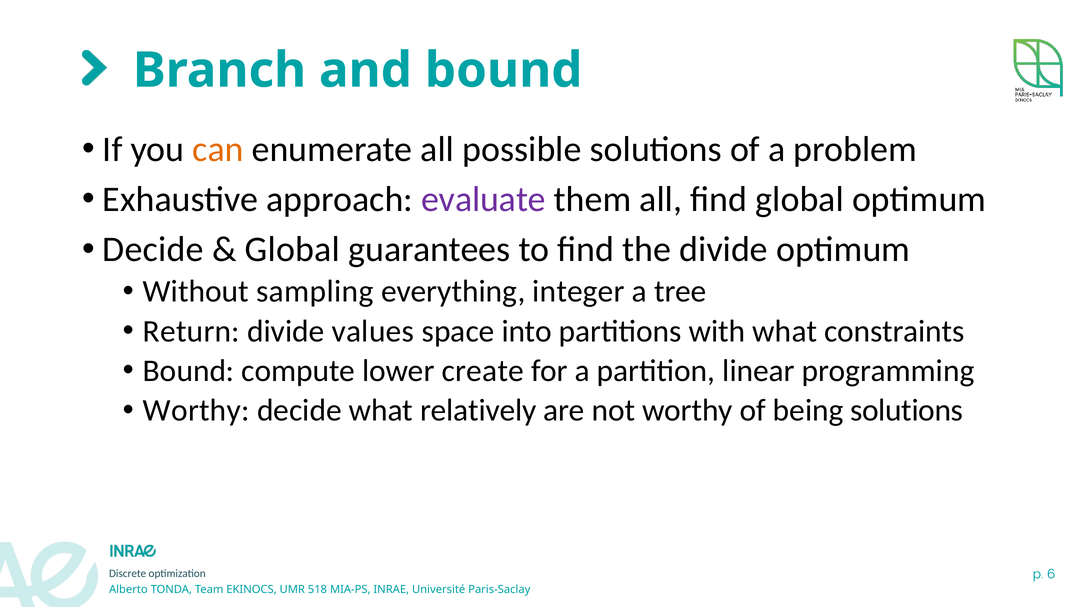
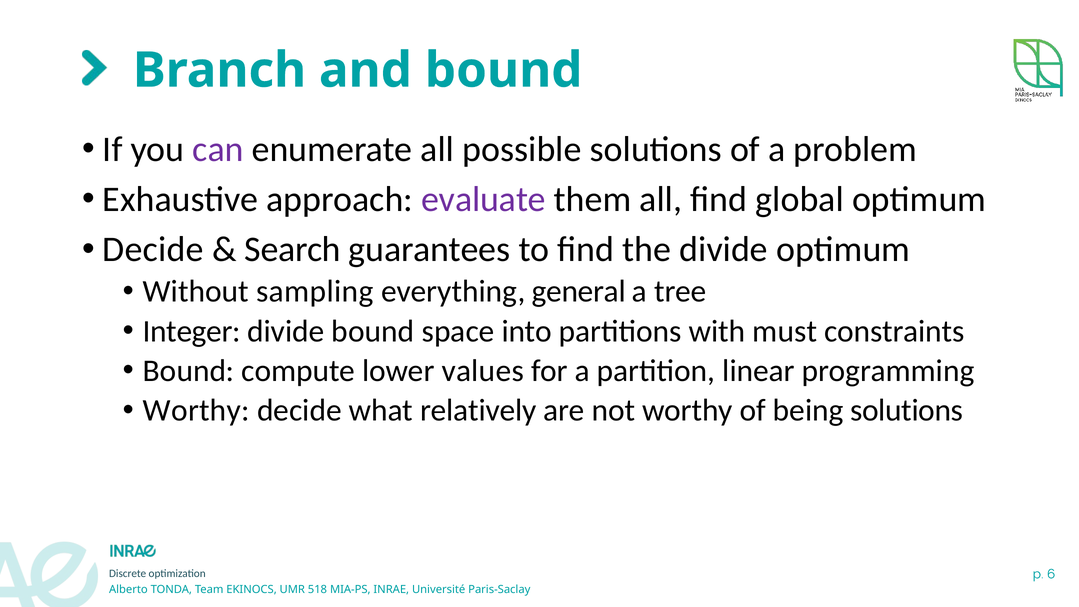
can colour: orange -> purple (218, 149)
Global: Global -> Search (293, 249)
integer: integer -> general (579, 292)
Return: Return -> Integer (192, 331)
divide values: values -> bound (373, 331)
with what: what -> must (785, 331)
create: create -> values (483, 371)
